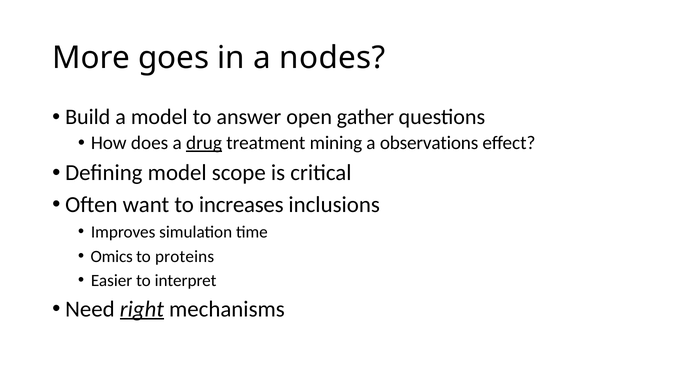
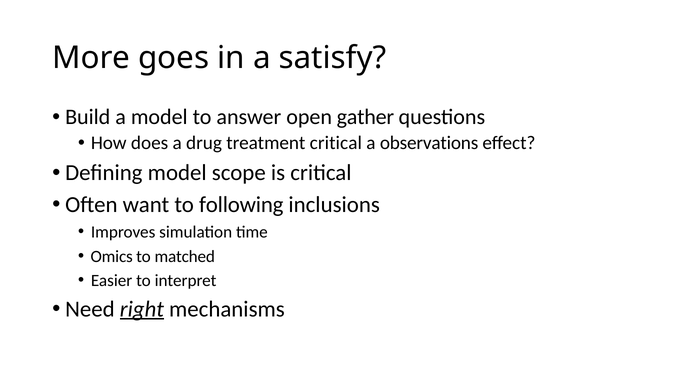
nodes: nodes -> satisfy (333, 58)
drug underline: present -> none (204, 143)
treatment mining: mining -> critical (336, 143)
increases: increases -> following (241, 205)
proteins: proteins -> matched (185, 256)
